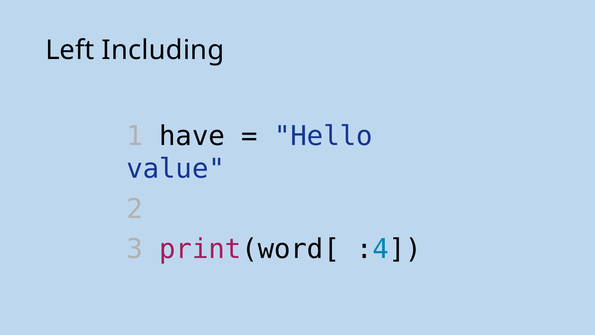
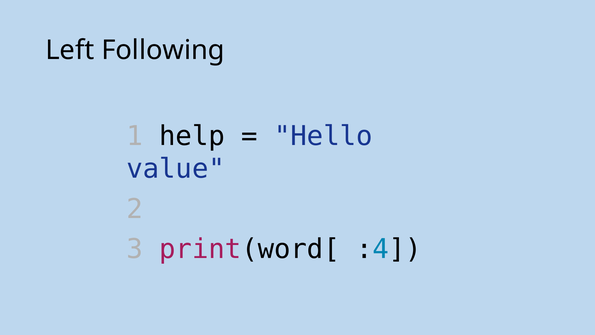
Including: Including -> Following (163, 50)
have: have -> help (192, 136)
